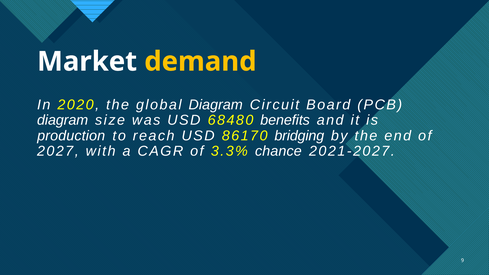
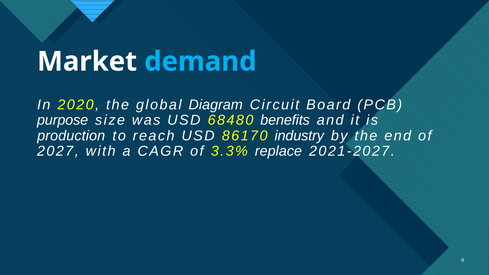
demand colour: yellow -> light blue (200, 62)
diagram: diagram -> purpose (63, 120)
bridging: bridging -> industry (299, 136)
chance: chance -> replace (278, 151)
